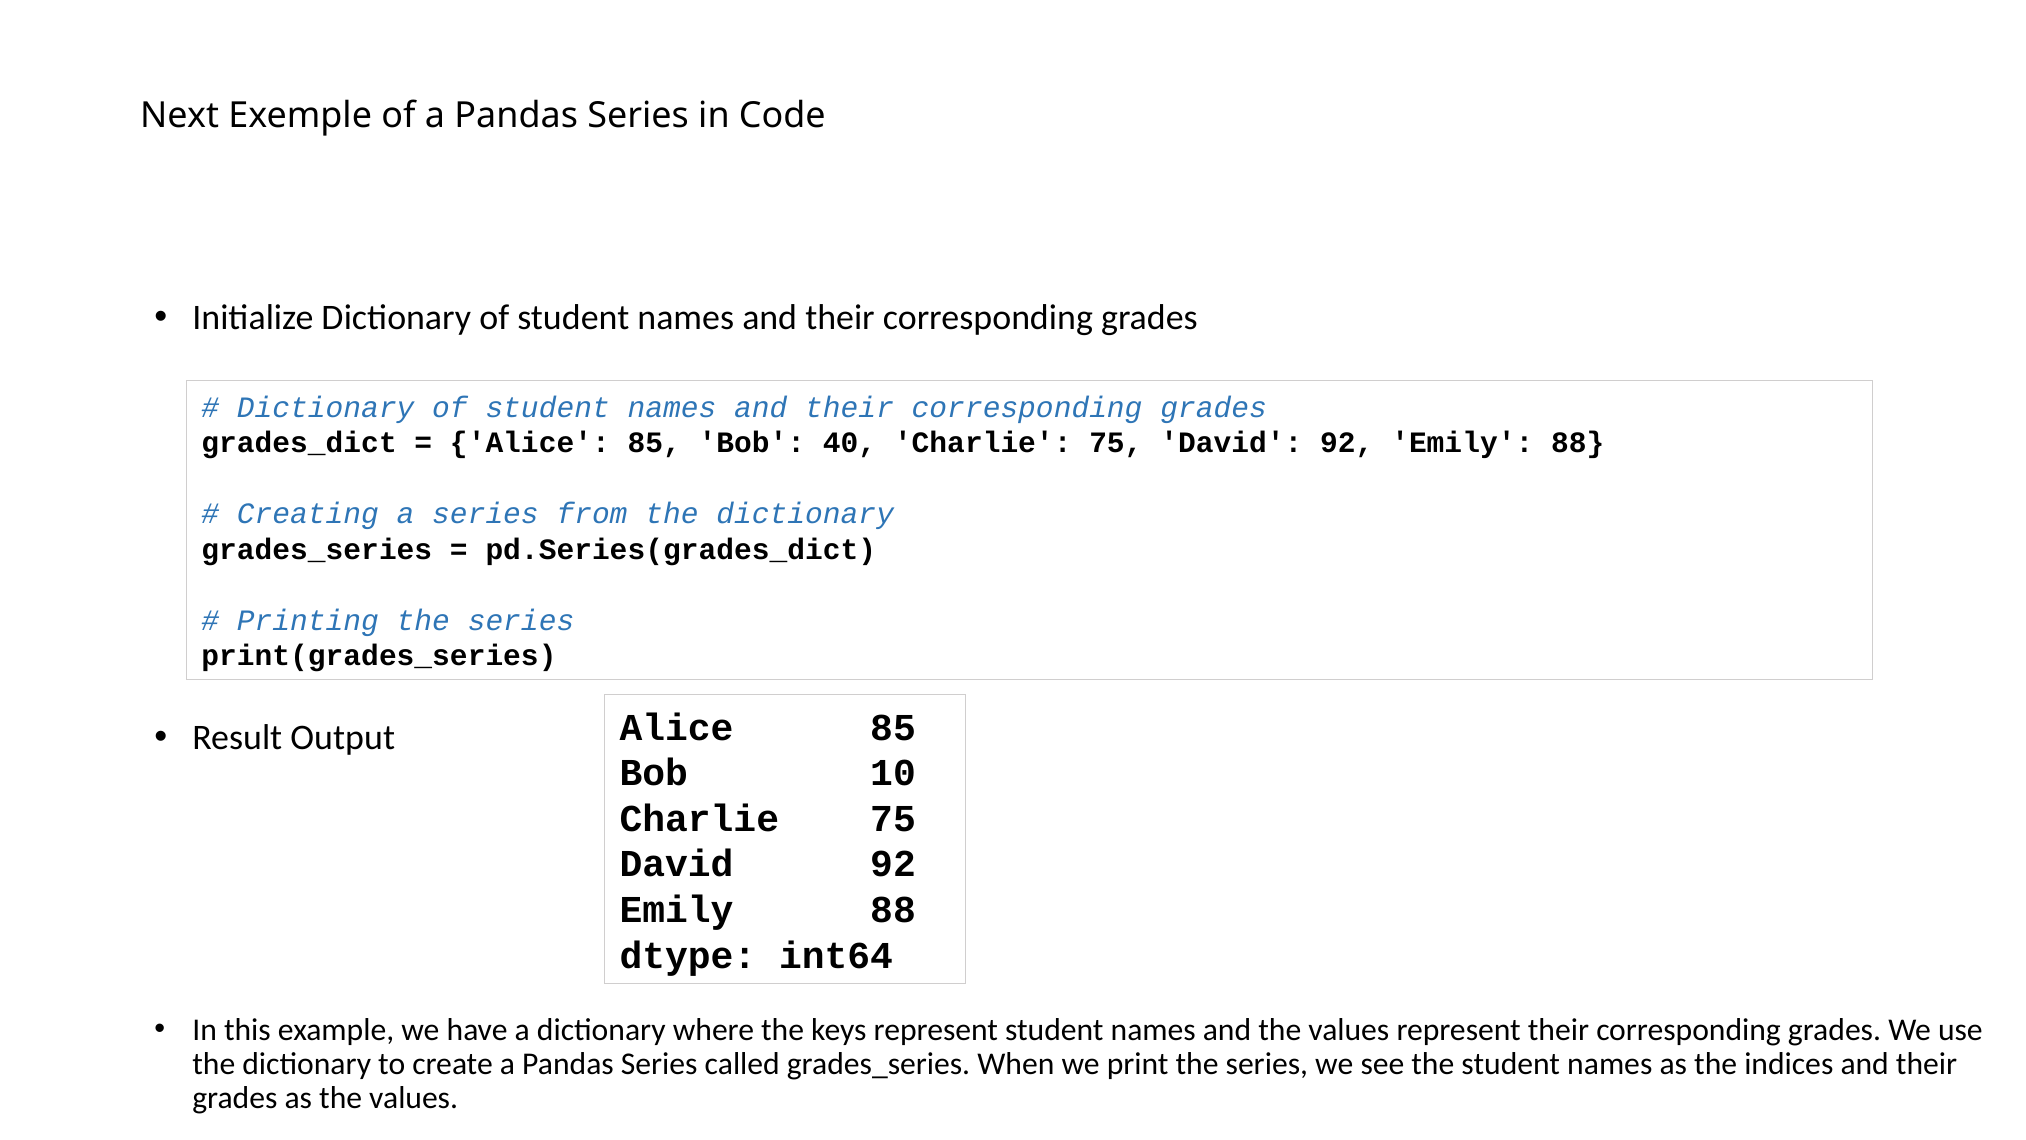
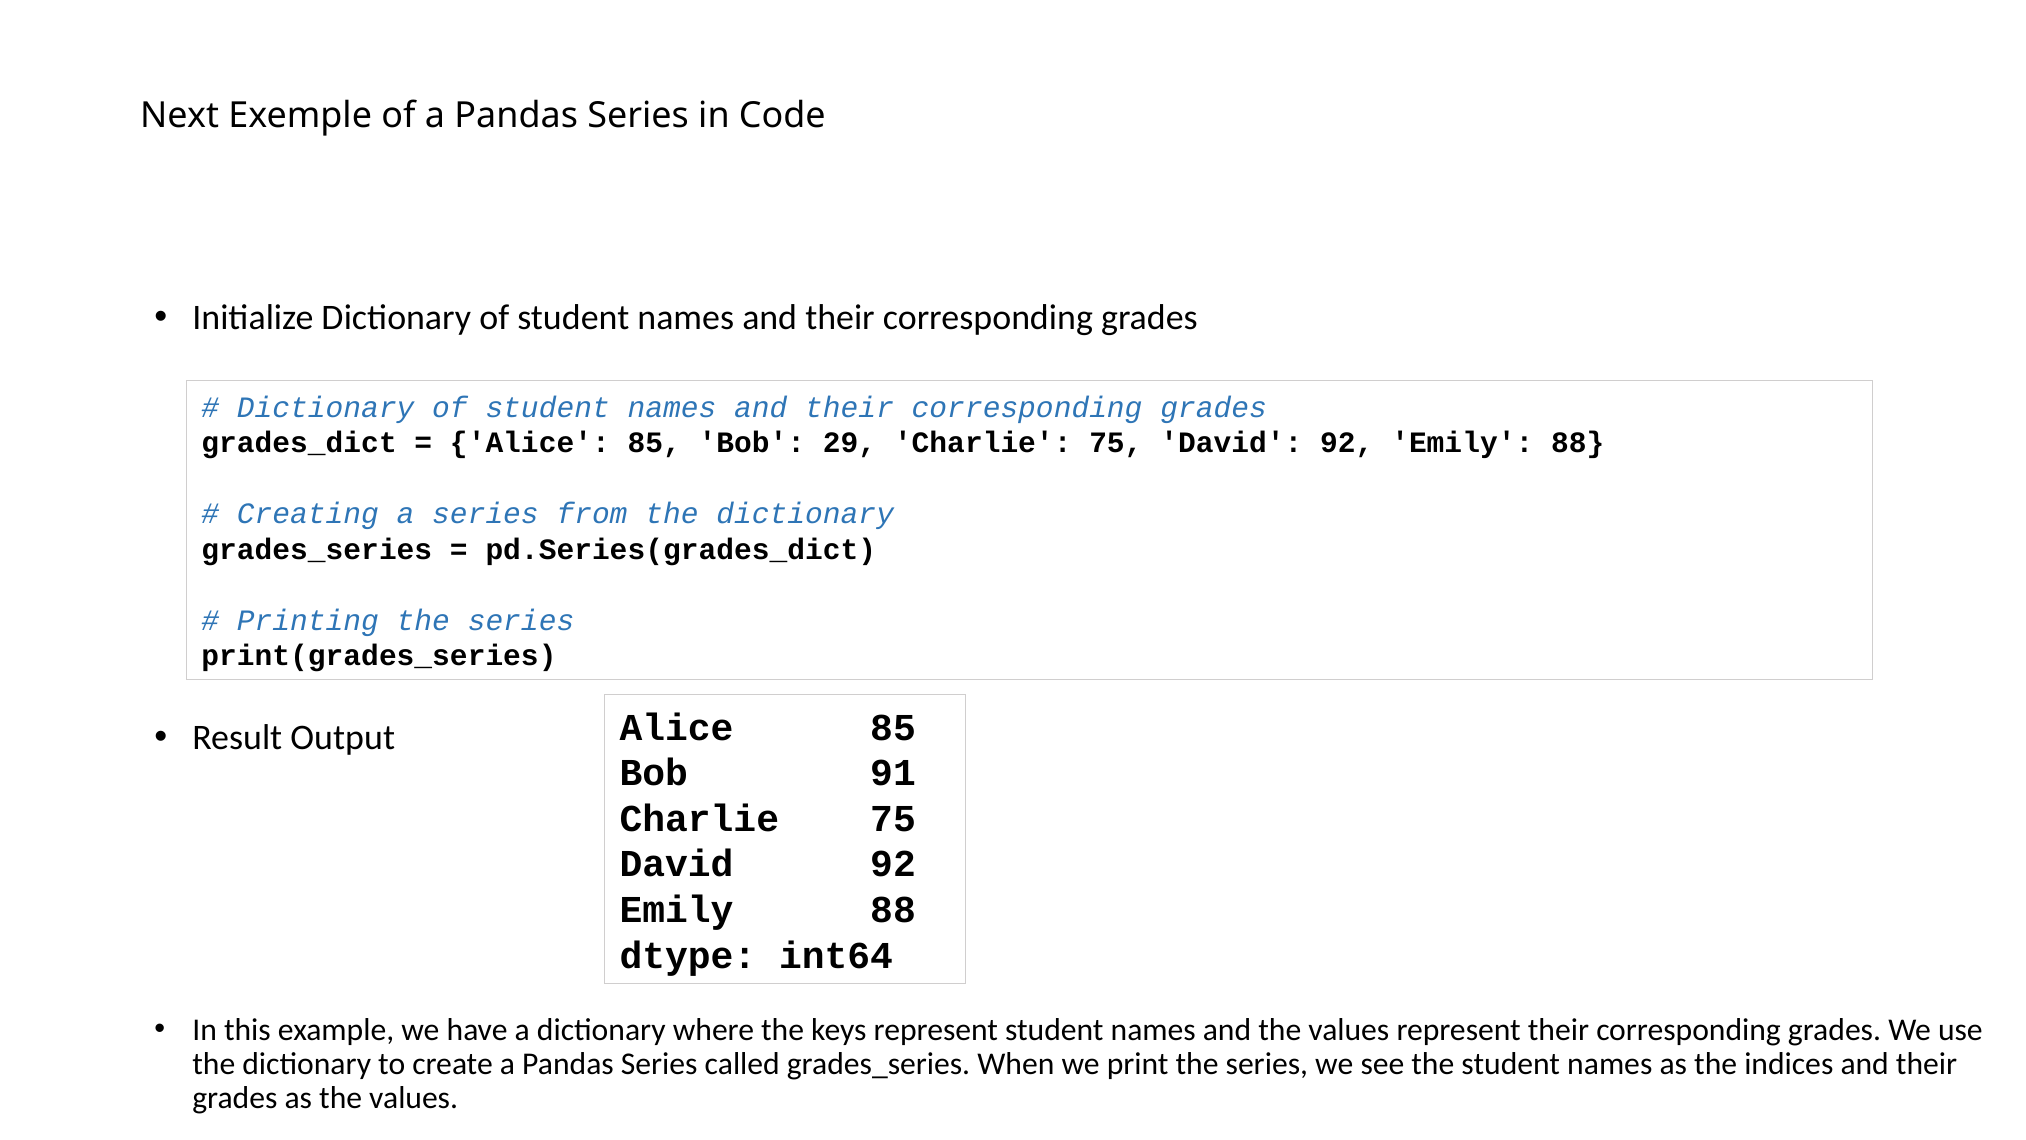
40: 40 -> 29 (850, 443)
10: 10 -> 91 (893, 773)
